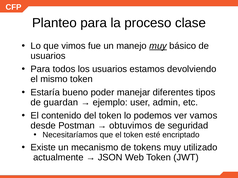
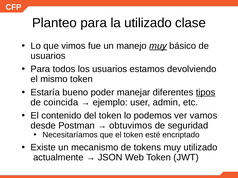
la proceso: proceso -> utilizado (148, 23)
tipos underline: none -> present (206, 93)
guardan: guardan -> coincida (61, 103)
